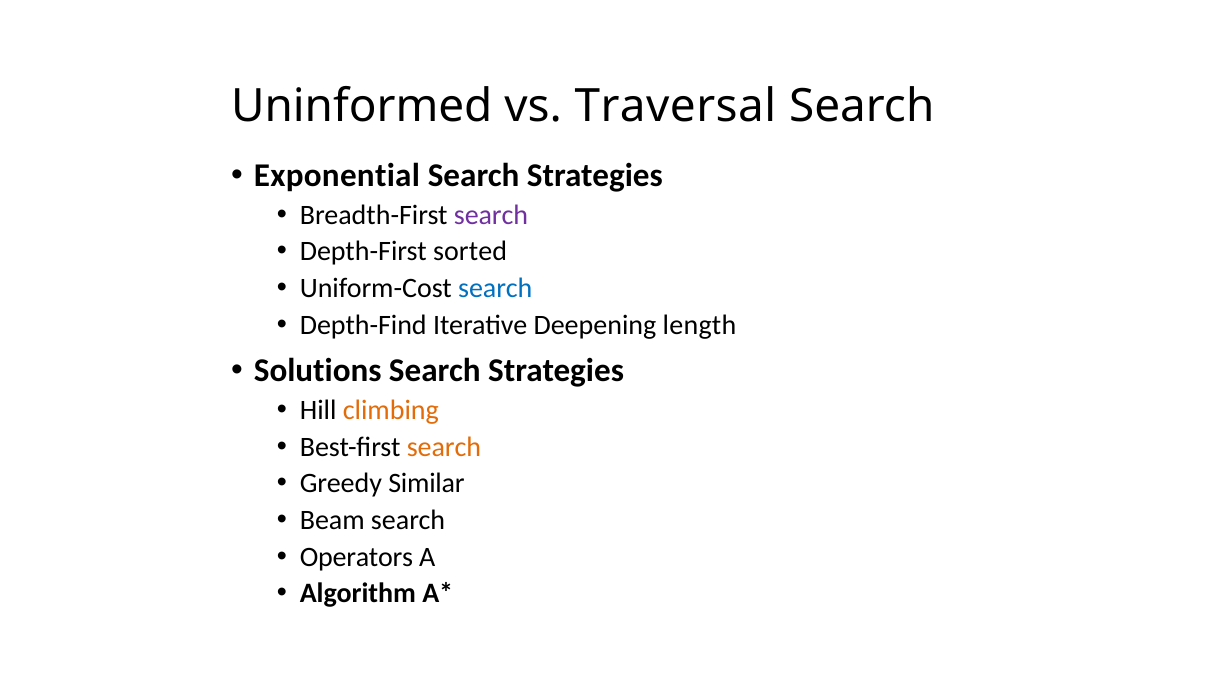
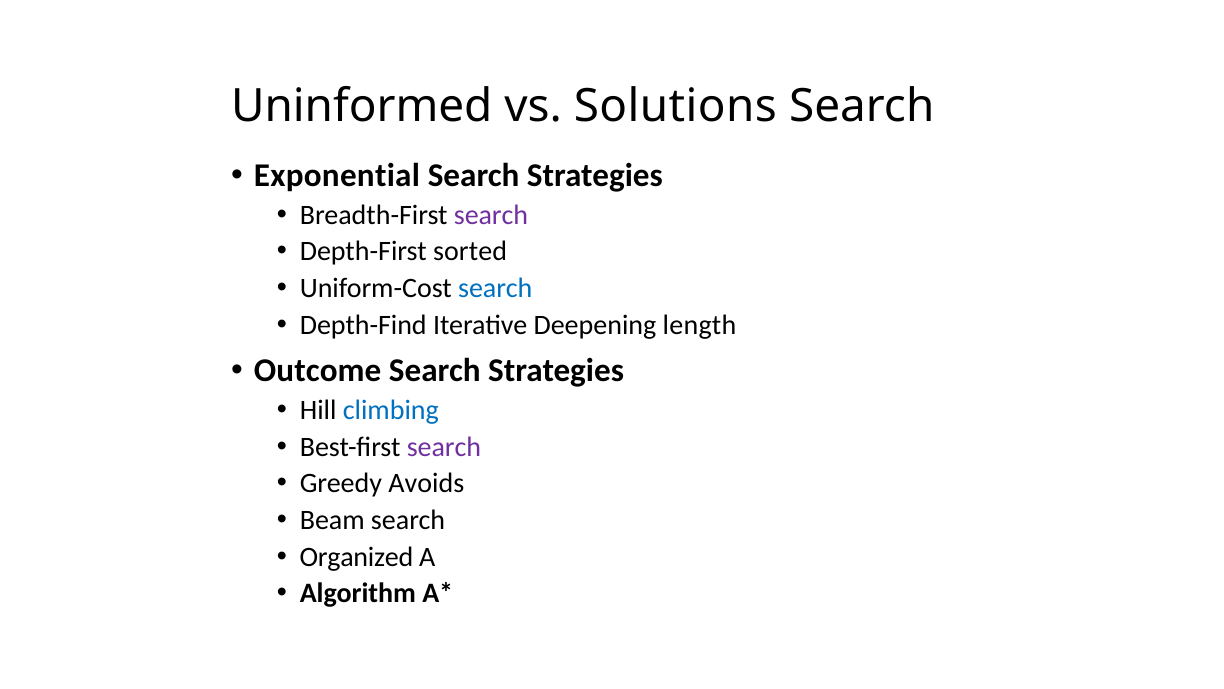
Traversal: Traversal -> Solutions (675, 107)
Solutions: Solutions -> Outcome (318, 370)
climbing colour: orange -> blue (391, 410)
search colour: orange -> purple (444, 446)
Similar: Similar -> Avoids (426, 483)
Operators: Operators -> Organized (356, 556)
